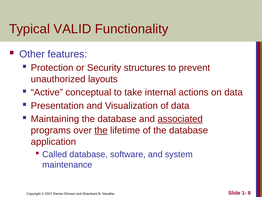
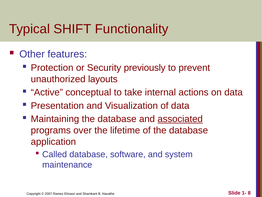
VALID: VALID -> SHIFT (72, 29)
structures: structures -> previously (145, 68)
the underline: present -> none (101, 130)
